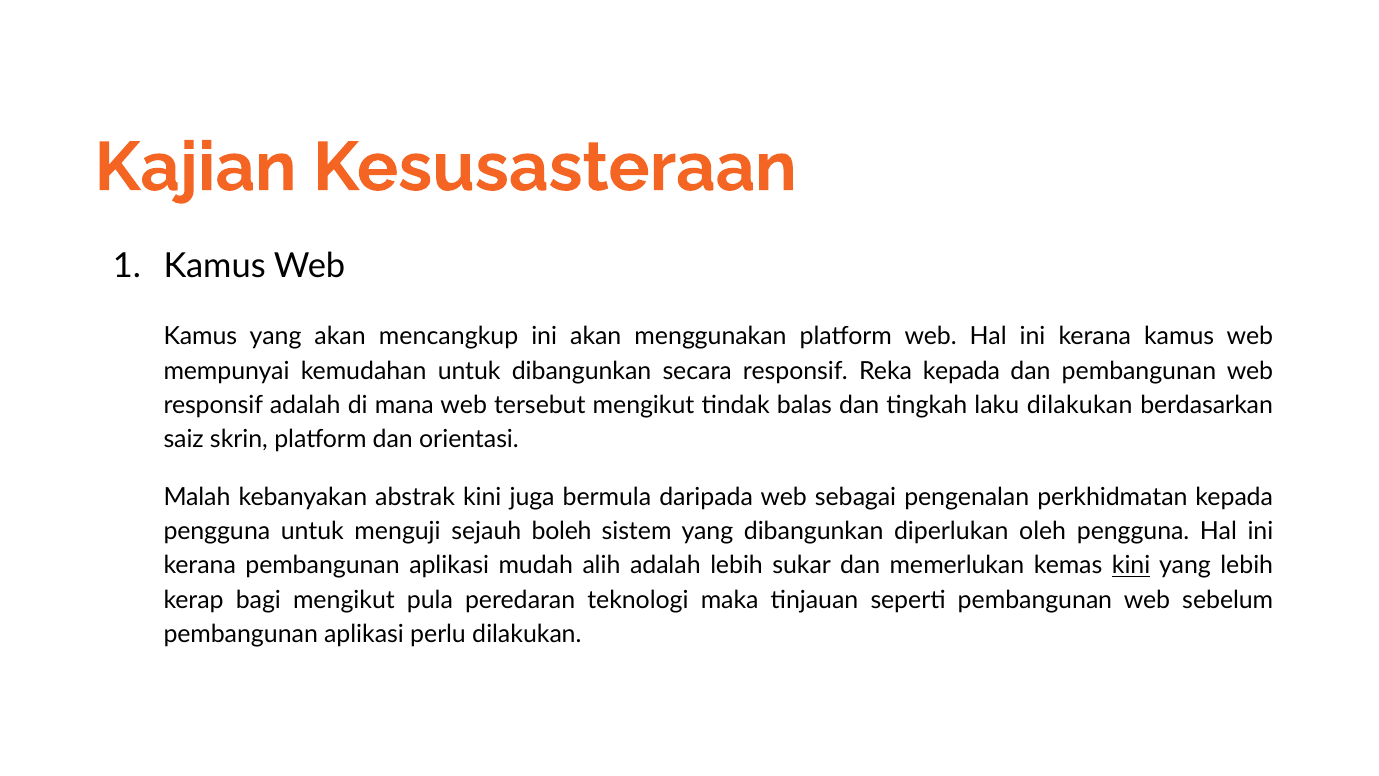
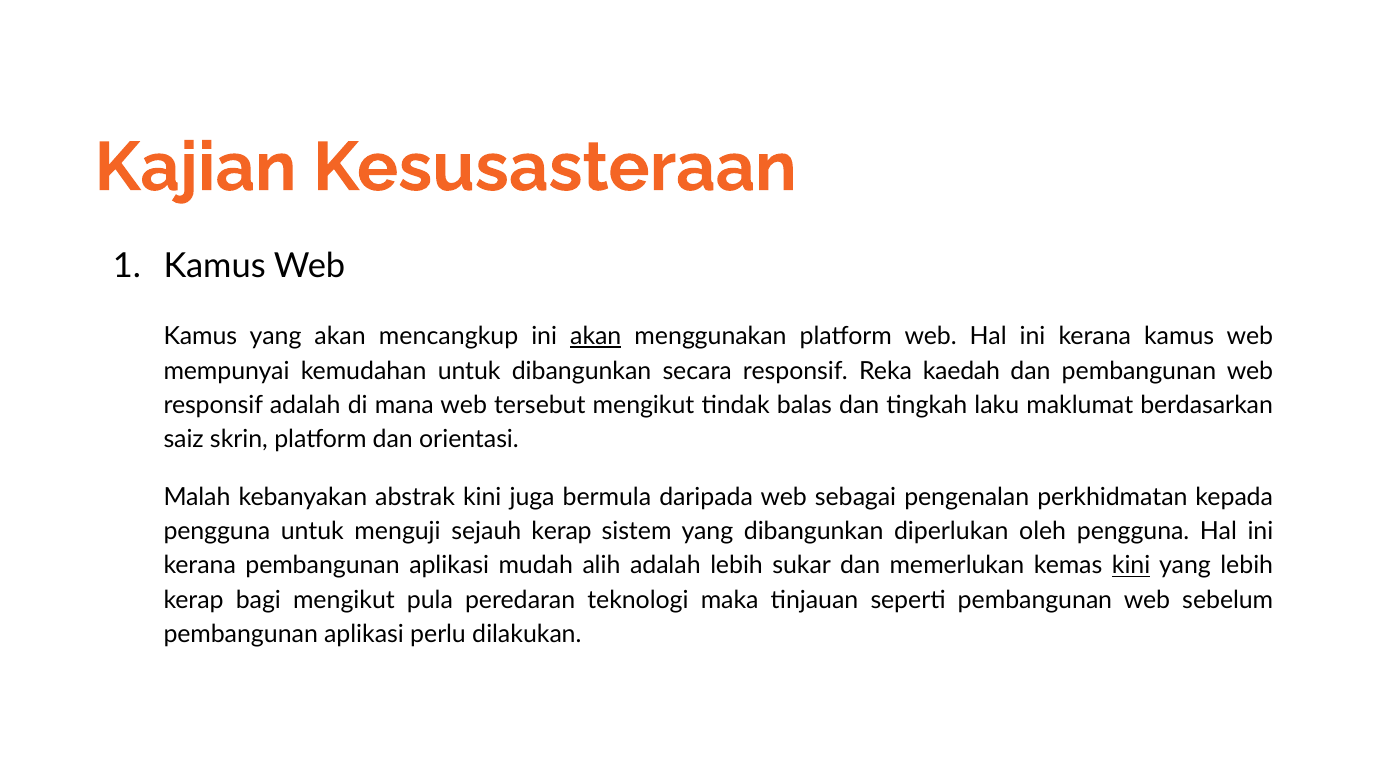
akan underline: none -> present (596, 336)
Reka kepada: kepada -> kaedah (961, 371)
laku dilakukan: dilakukan -> maklumat (1080, 405)
sejauh boleh: boleh -> kerap (562, 531)
